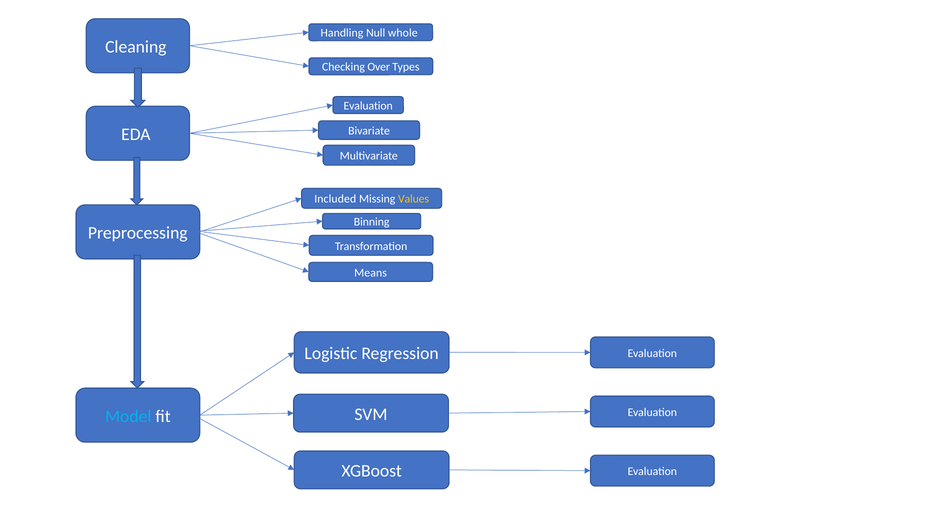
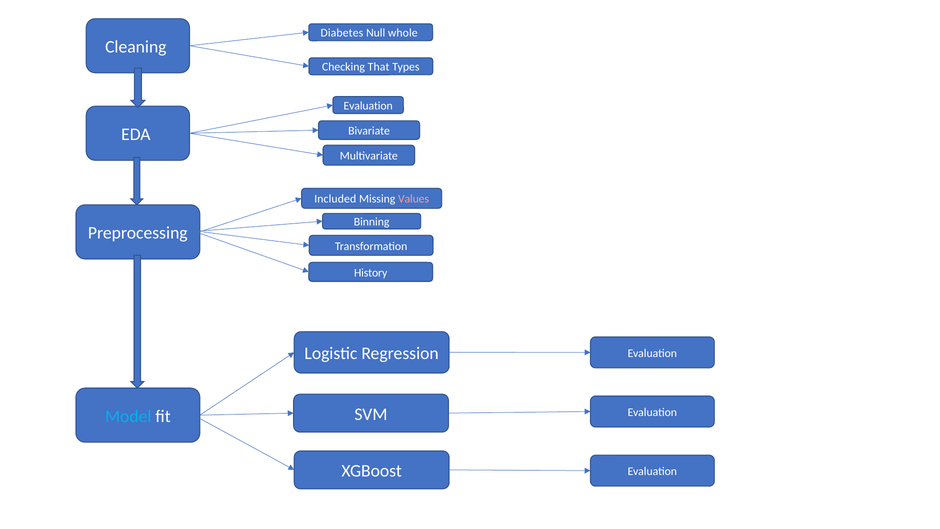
Handling: Handling -> Diabetes (342, 33)
Over: Over -> That (379, 67)
Values colour: yellow -> pink (414, 199)
Means: Means -> History (371, 273)
